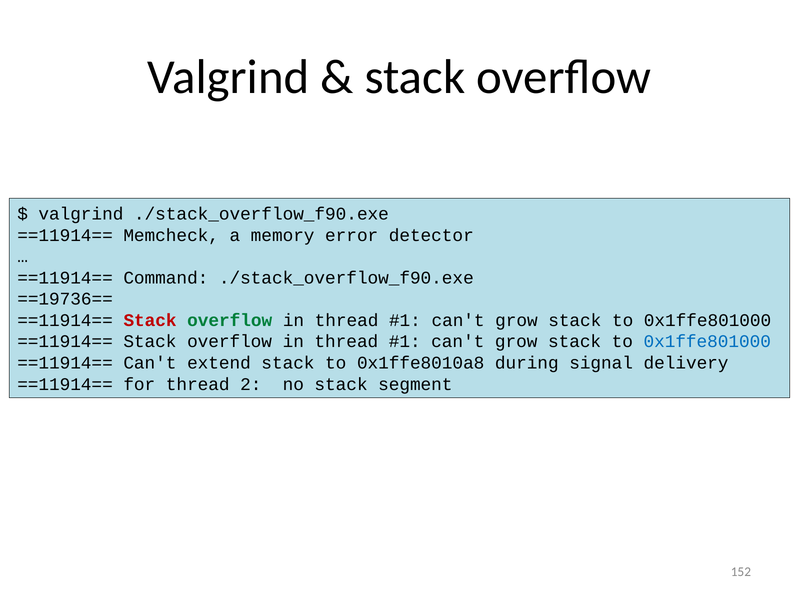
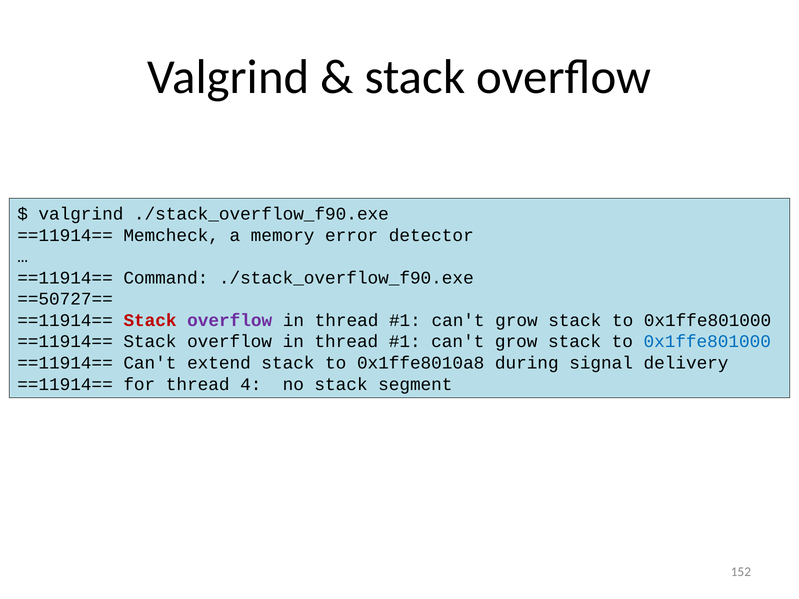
==19736==: ==19736== -> ==50727== (65, 299)
overflow colour: green -> purple (230, 320)
2: 2 -> 4 (251, 384)
